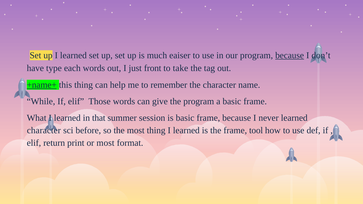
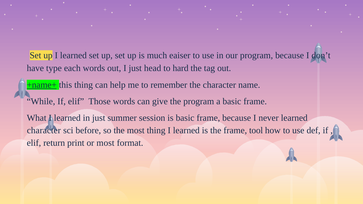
because underline: present -> none (290, 55)
front: front -> head (153, 68)
take: take -> hard (181, 68)
in that: that -> just (99, 118)
